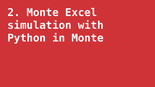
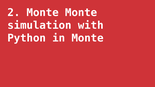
Monte Excel: Excel -> Monte (81, 13)
